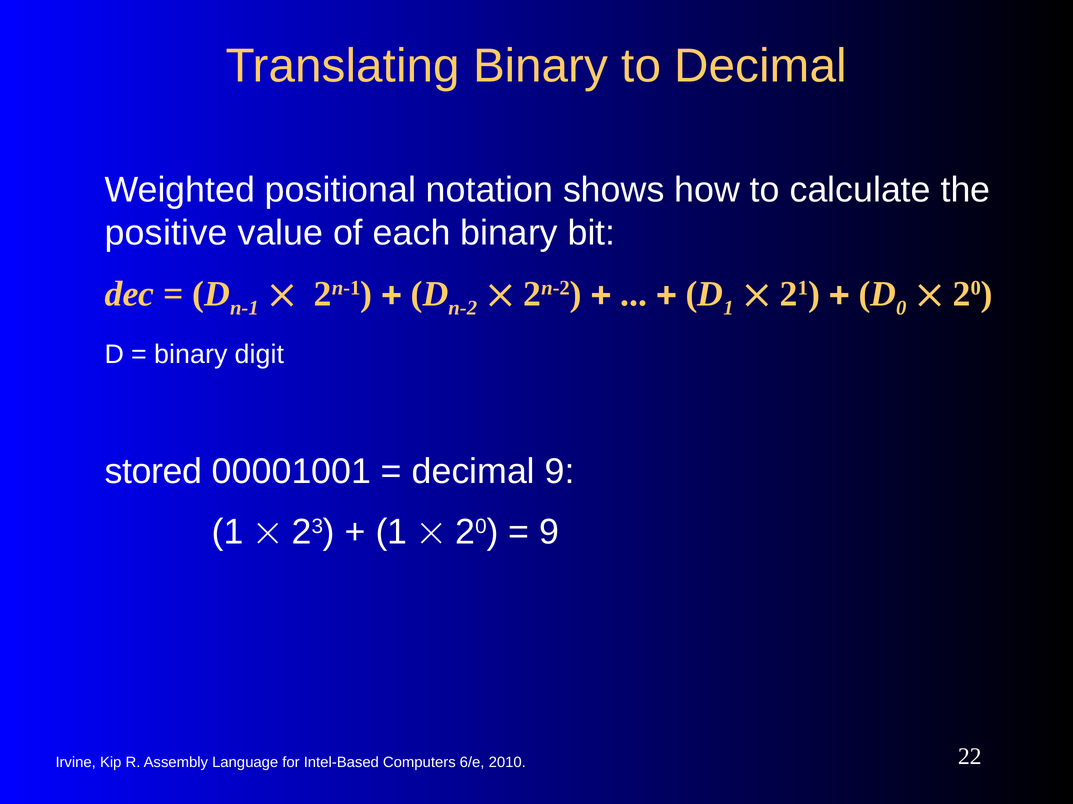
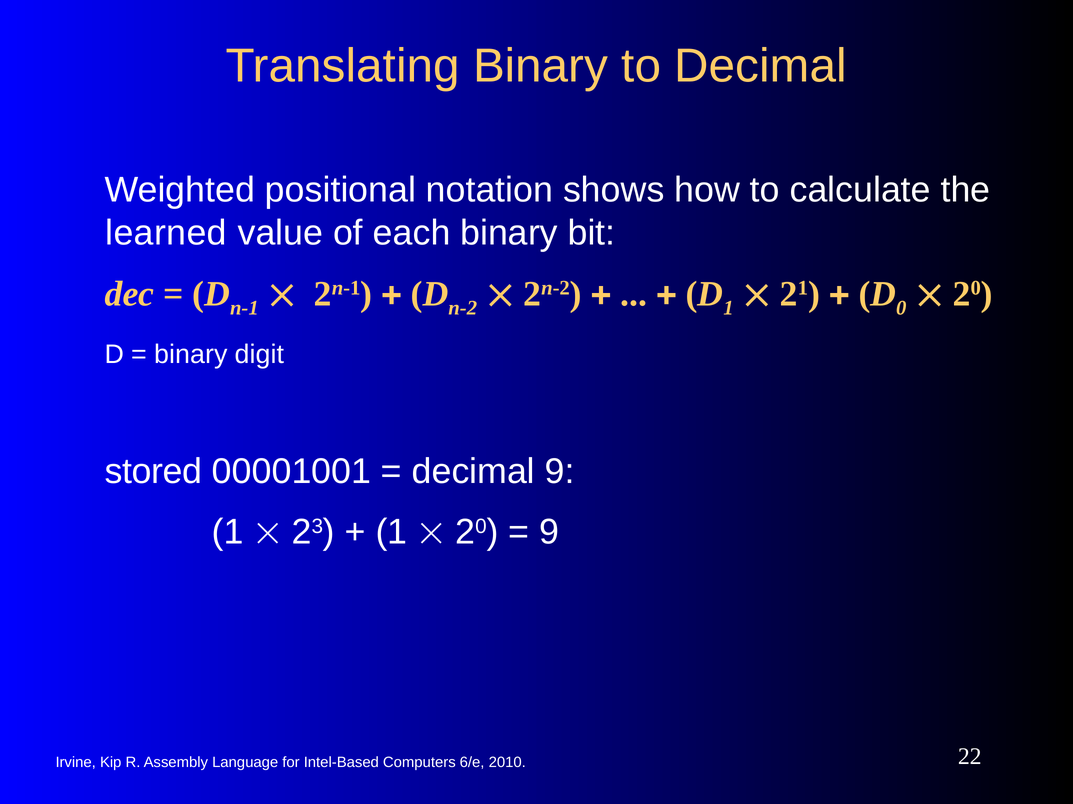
positive: positive -> learned (166, 233)
